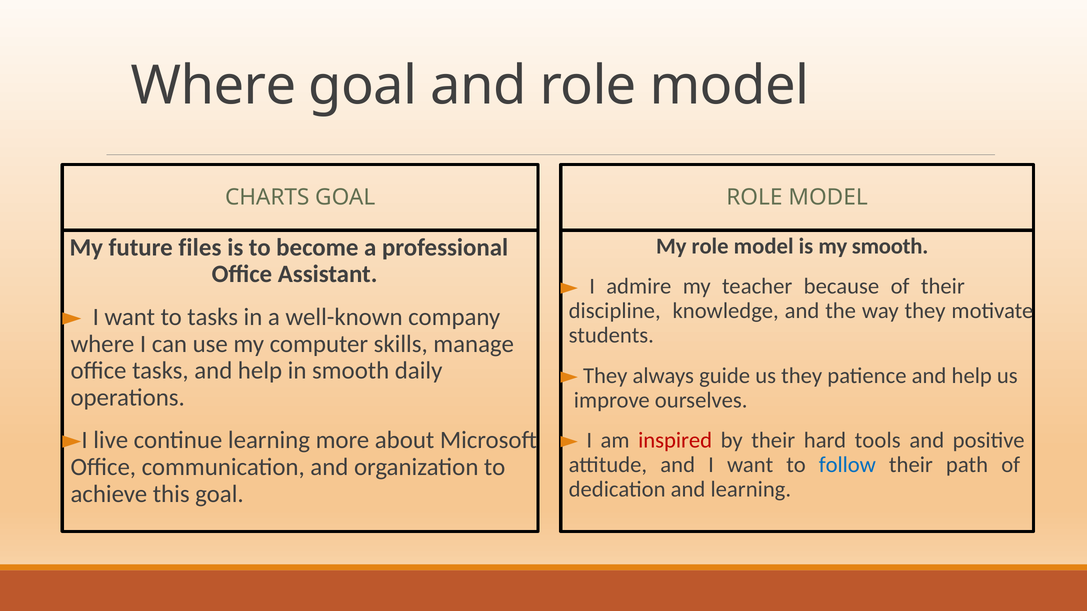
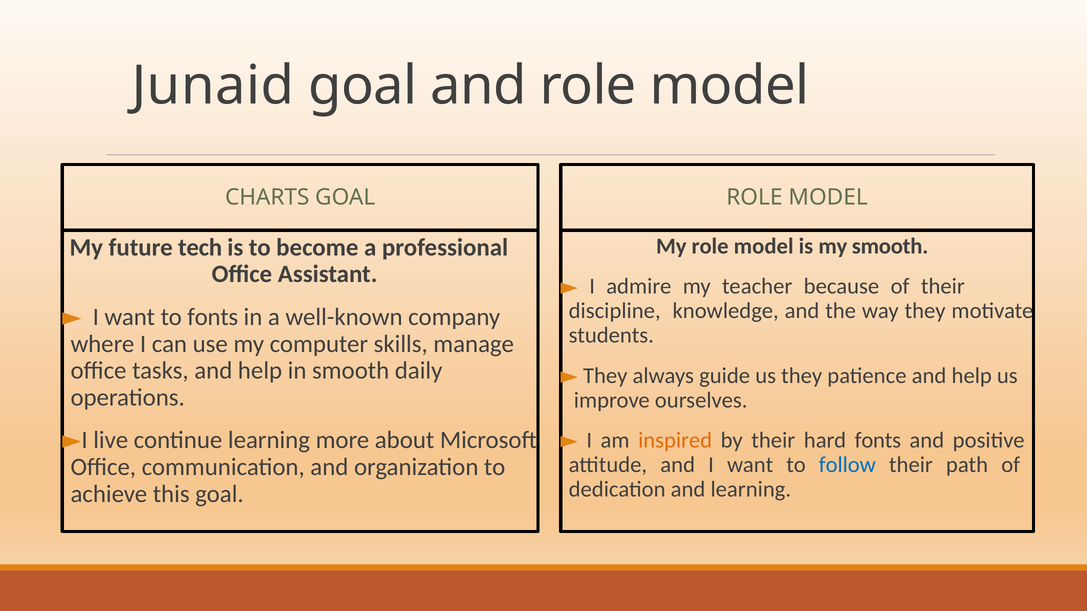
Where: Where -> Junaid (213, 86)
files: files -> tech (200, 248)
to tasks: tasks -> fonts (213, 317)
inspired colour: red -> orange (675, 441)
hard tools: tools -> fonts (878, 441)
